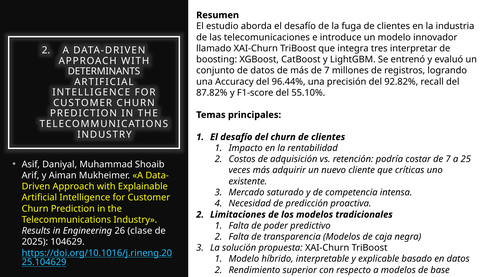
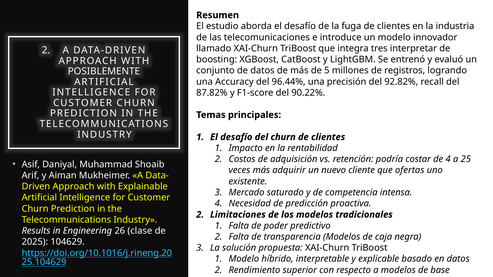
más de 7: 7 -> 5 (327, 71)
DETERMINANTS: DETERMINANTS -> POSIBLEMENTE (104, 71)
55.10%: 55.10% -> 90.22% (308, 93)
costar de 7: 7 -> 4 (448, 159)
críticas: críticas -> ofertas (410, 170)
